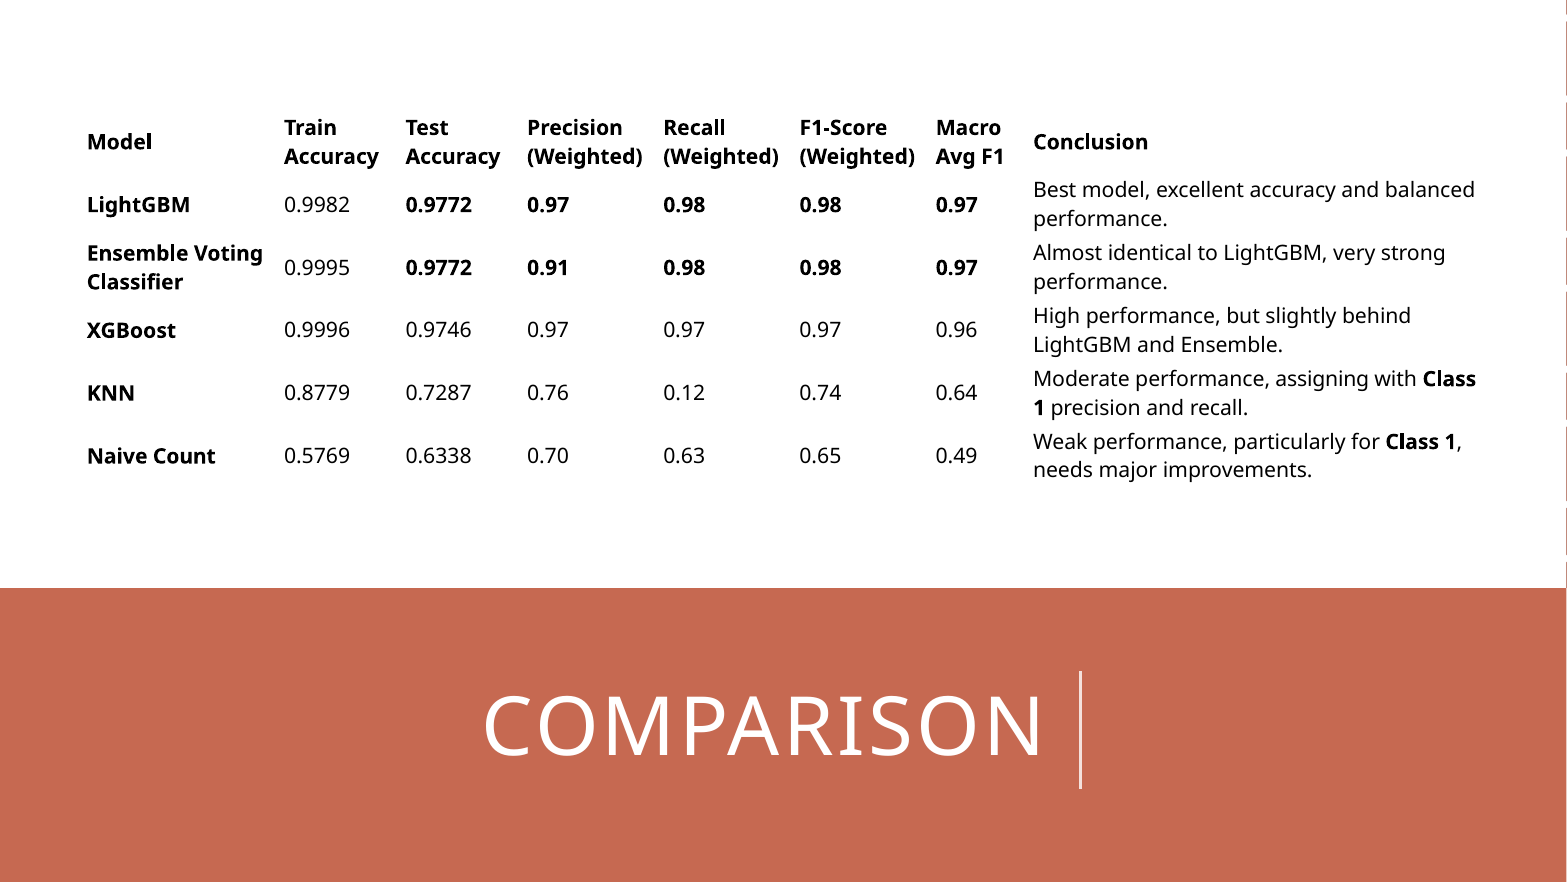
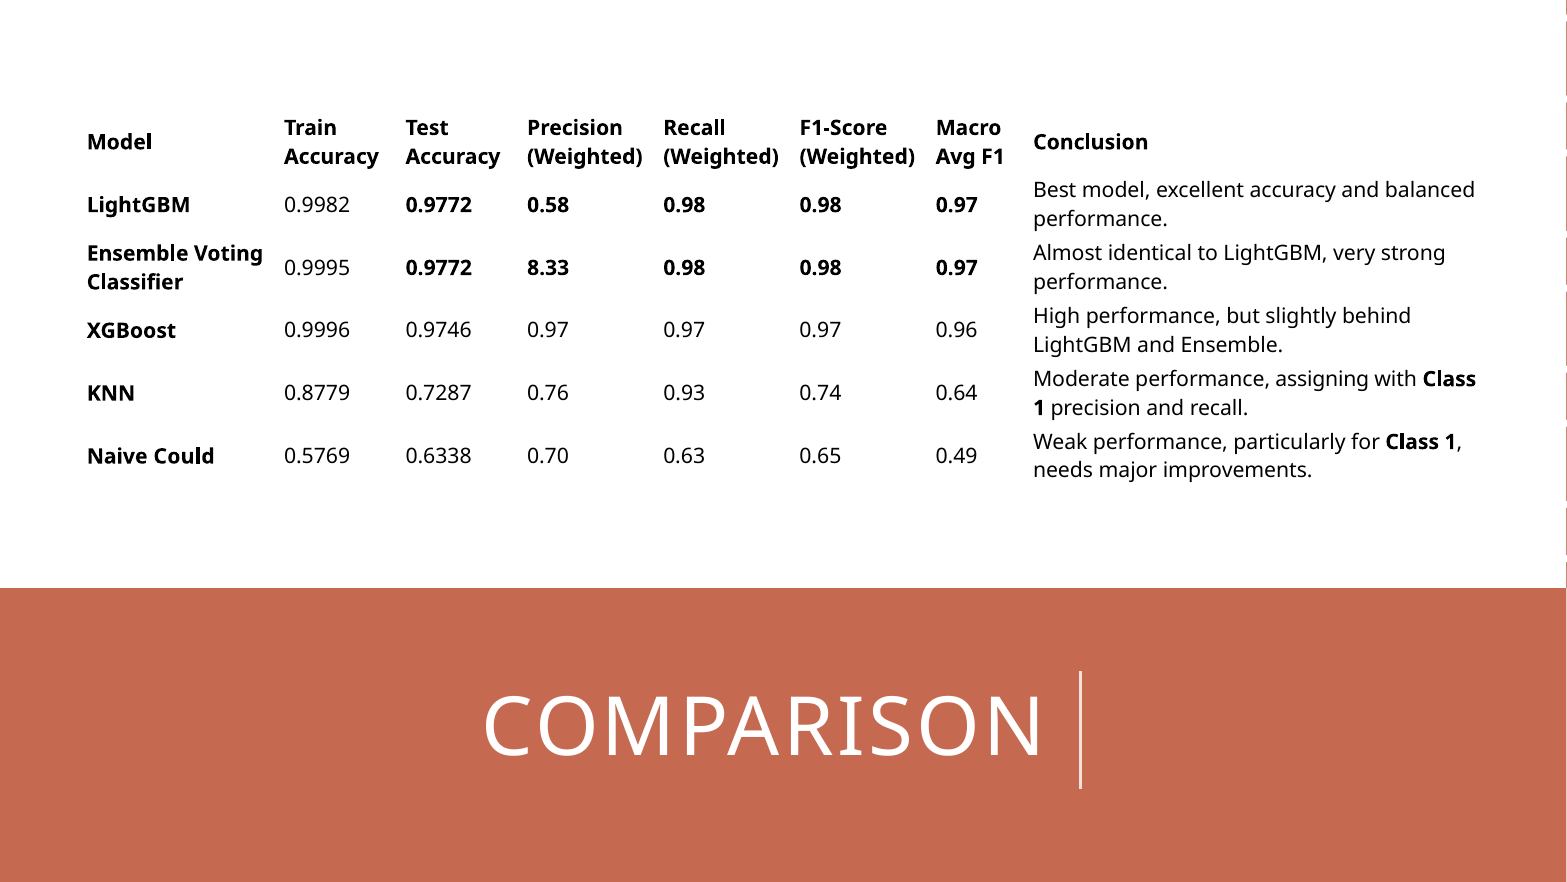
0.9772 0.97: 0.97 -> 0.58 (548, 205)
0.91: 0.91 -> 8.33 (548, 268)
0.12: 0.12 -> 0.93 (684, 393)
Count: Count -> Could (184, 456)
